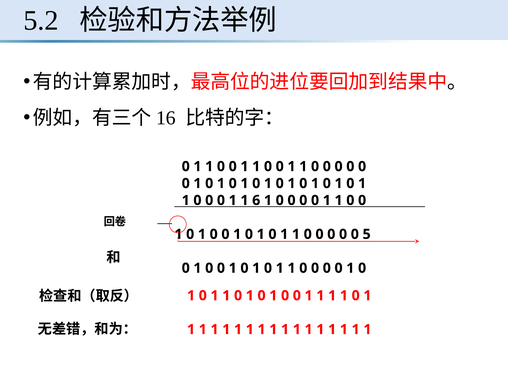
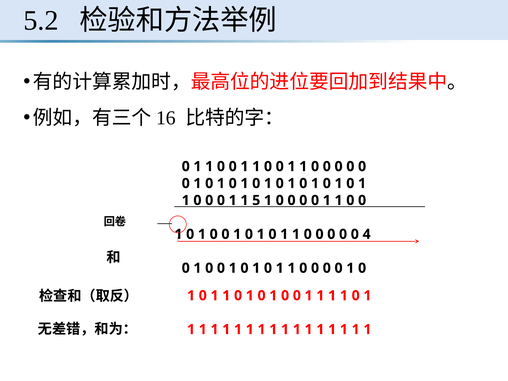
6: 6 -> 5 (256, 200)
5: 5 -> 4 (367, 234)
